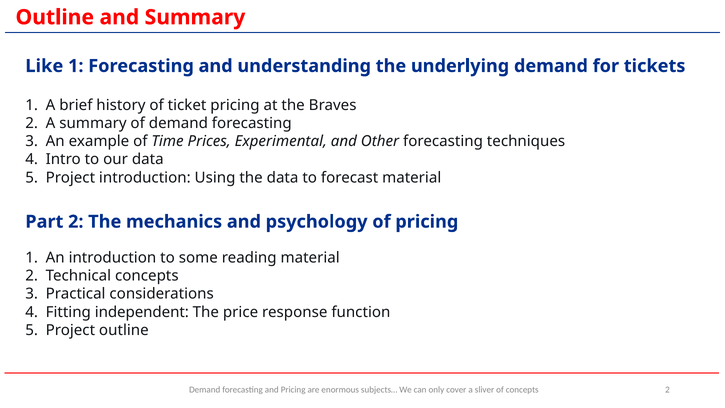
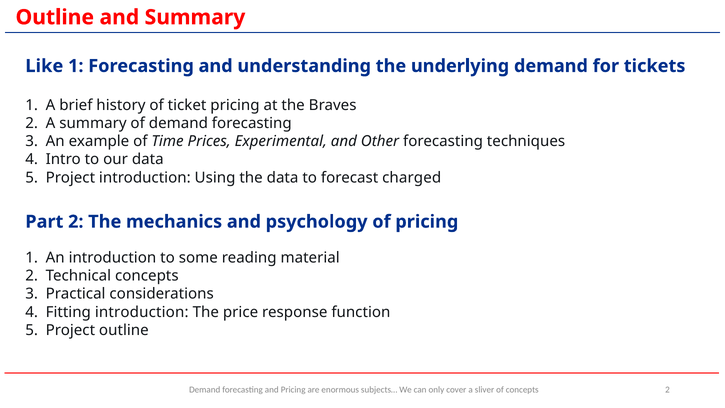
forecast material: material -> charged (412, 178)
Fitting independent: independent -> introduction (142, 312)
